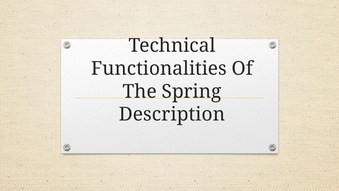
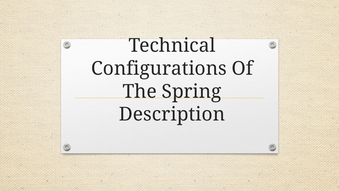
Functionalities: Functionalities -> Configurations (159, 68)
